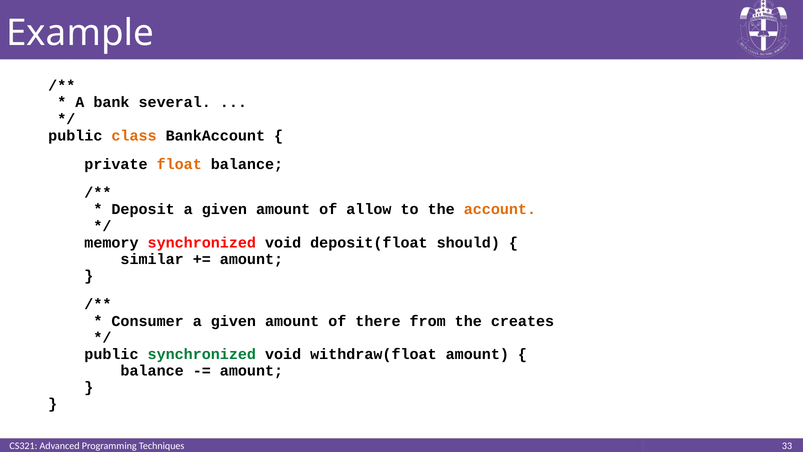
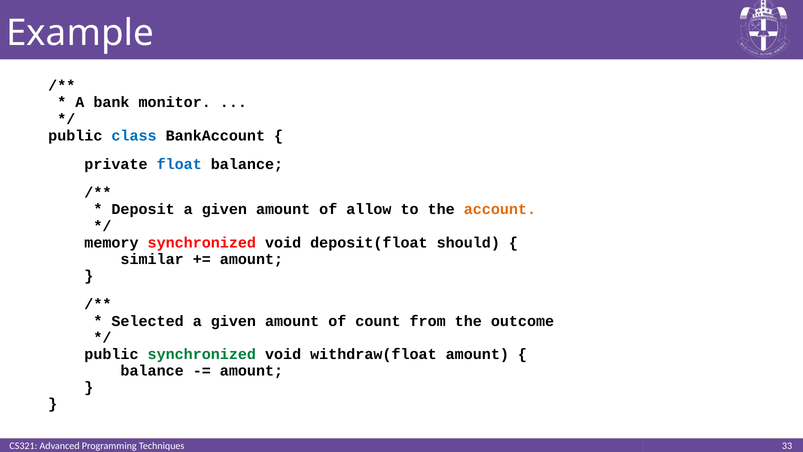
several: several -> monitor (175, 102)
class colour: orange -> blue (134, 136)
float colour: orange -> blue (179, 164)
Consumer: Consumer -> Selected (148, 321)
there: there -> count (378, 321)
creates: creates -> outcome (522, 321)
